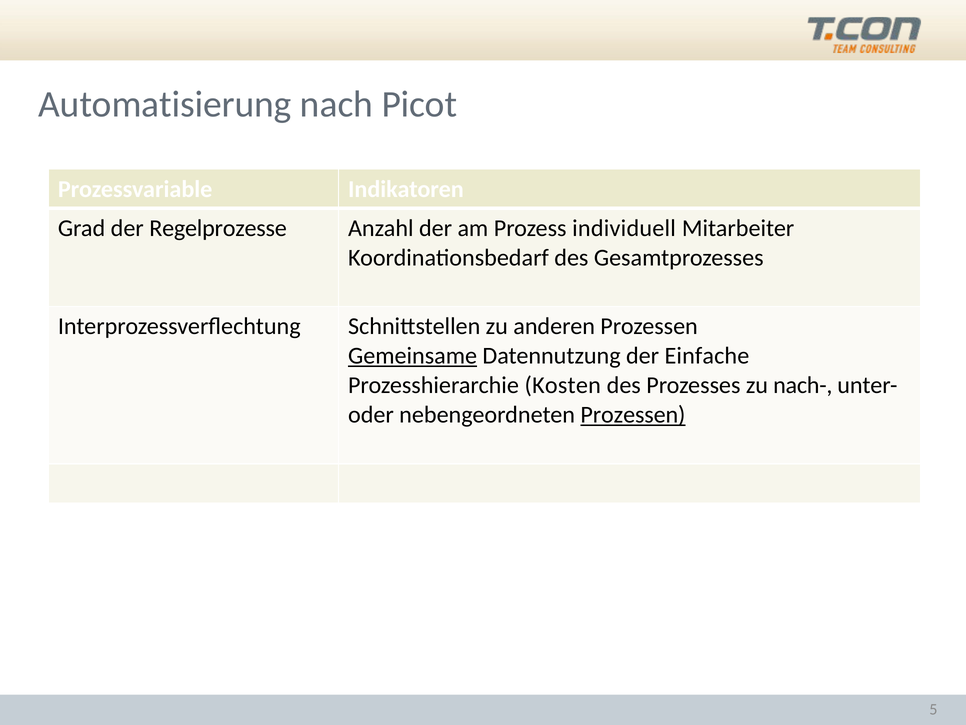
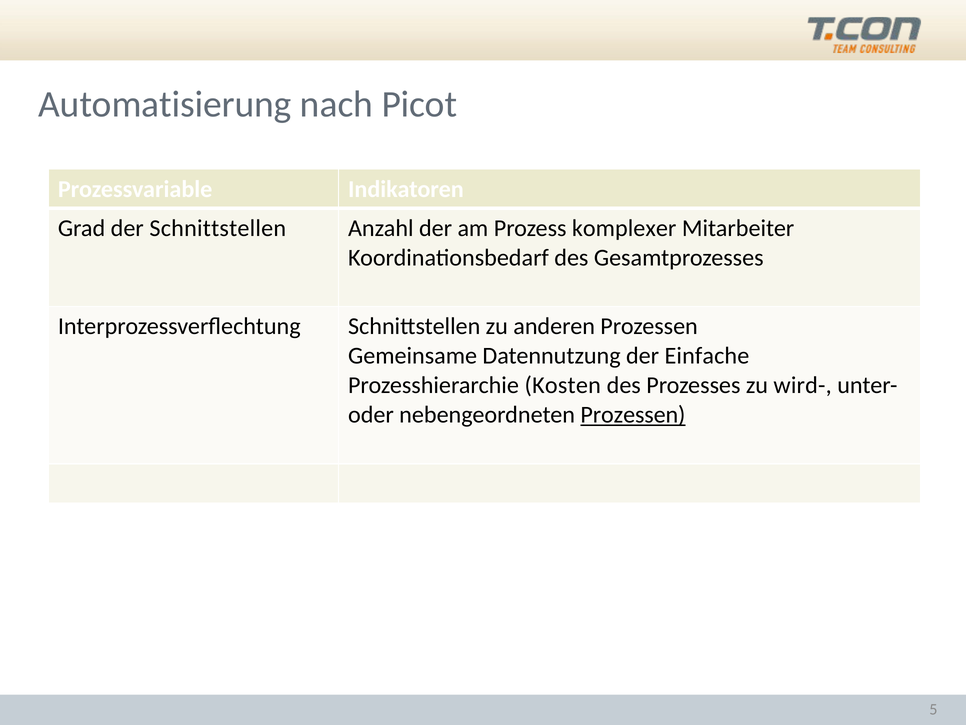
der Regelprozesse: Regelprozesse -> Schnittstellen (218, 228)
individuell: individuell -> komplexer (624, 228)
Gemeinsame underline: present -> none (413, 356)
nach-: nach- -> wird- (803, 385)
